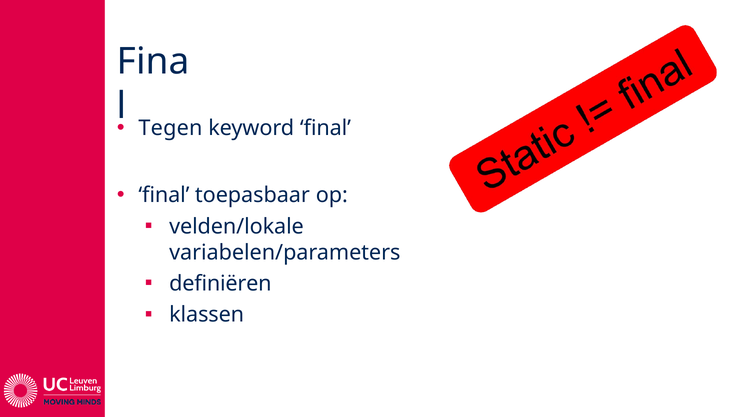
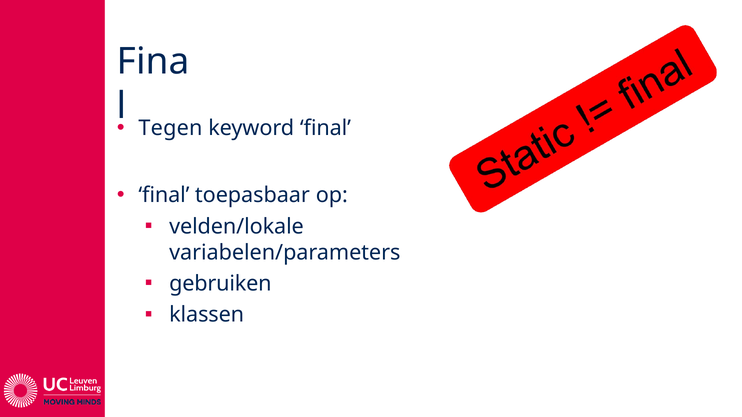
definiëren: definiëren -> gebruiken (220, 284)
